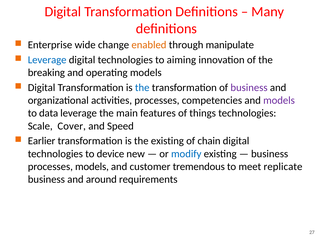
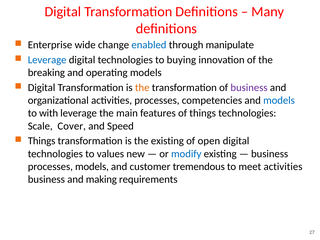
enabled colour: orange -> blue (149, 45)
aiming: aiming -> buying (181, 60)
the colour: blue -> orange (142, 88)
models colour: purple -> blue (279, 100)
data: data -> with (49, 113)
Earlier: Earlier -> Things (42, 141)
chain: chain -> open (209, 141)
device: device -> values (110, 154)
meet replicate: replicate -> activities (283, 167)
around: around -> making (101, 179)
